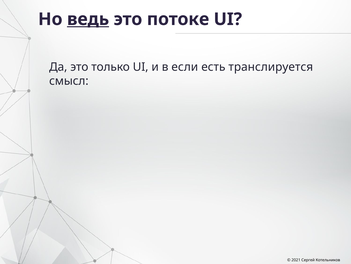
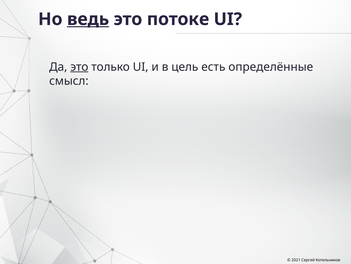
это underline: none -> present (79, 67)
если: если -> цель (185, 67)
транслируется: транслируется -> определённые (271, 67)
